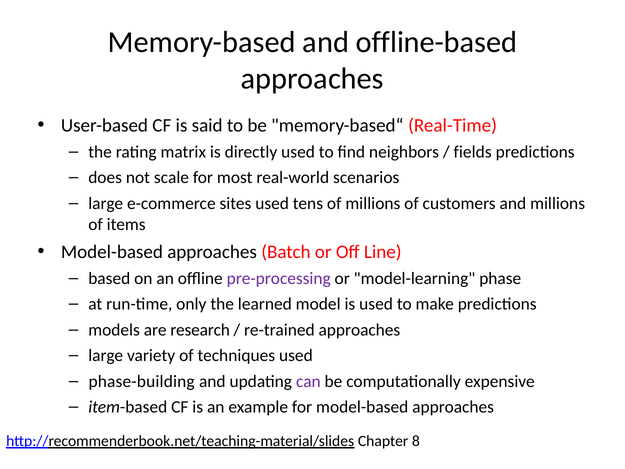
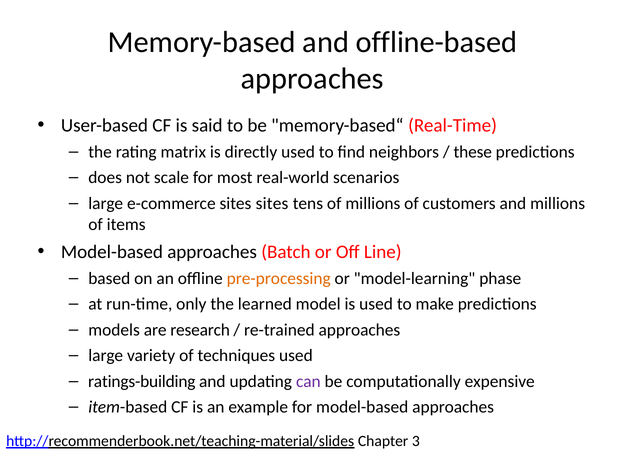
fields: fields -> these (473, 152)
sites used: used -> sites (272, 203)
pre-processing colour: purple -> orange (279, 278)
phase-building: phase-building -> ratings-building (142, 381)
8: 8 -> 3 (416, 441)
